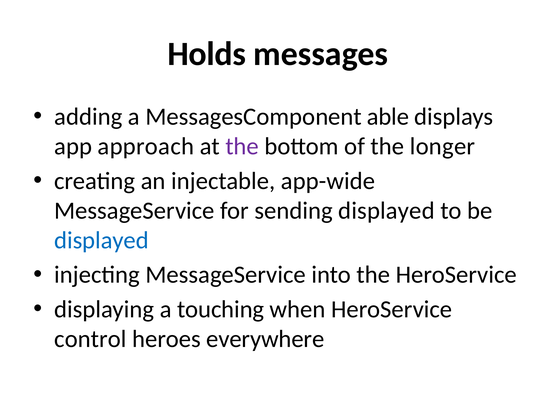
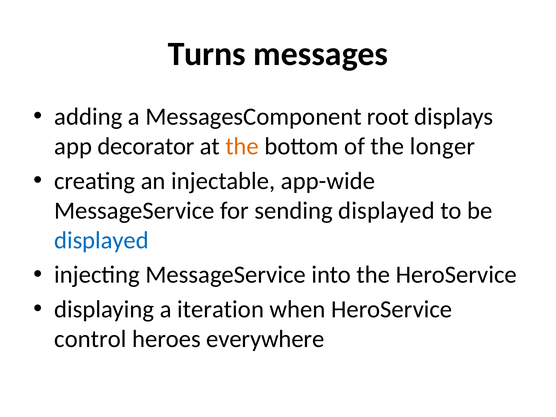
Holds: Holds -> Turns (207, 54)
able: able -> root (388, 117)
approach: approach -> decorator (146, 146)
the colour: purple -> orange (242, 146)
touching: touching -> iteration (221, 309)
